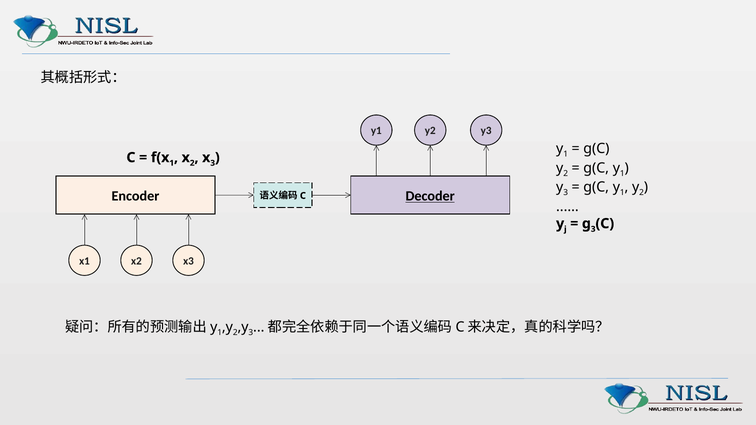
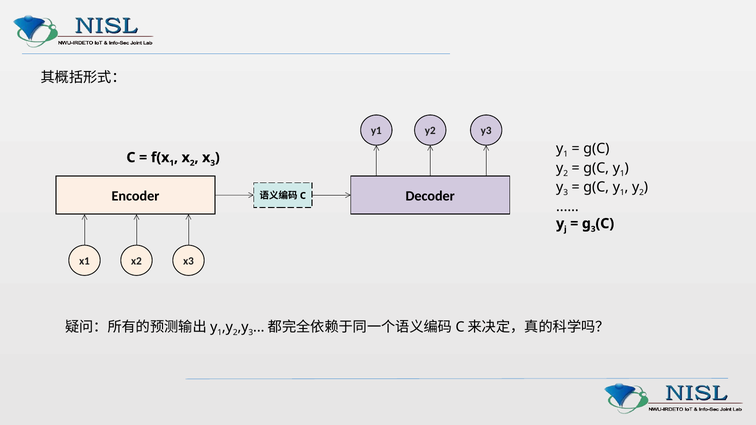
Decoder underline: present -> none (430, 196)
